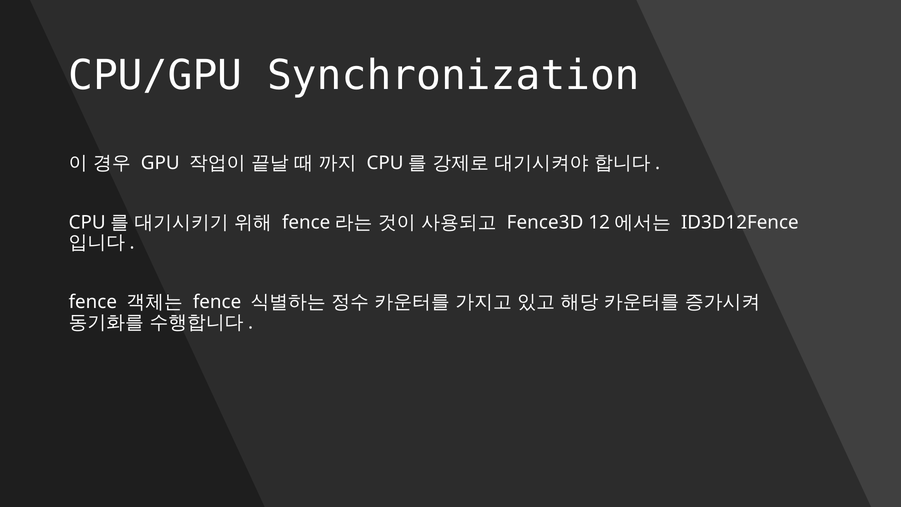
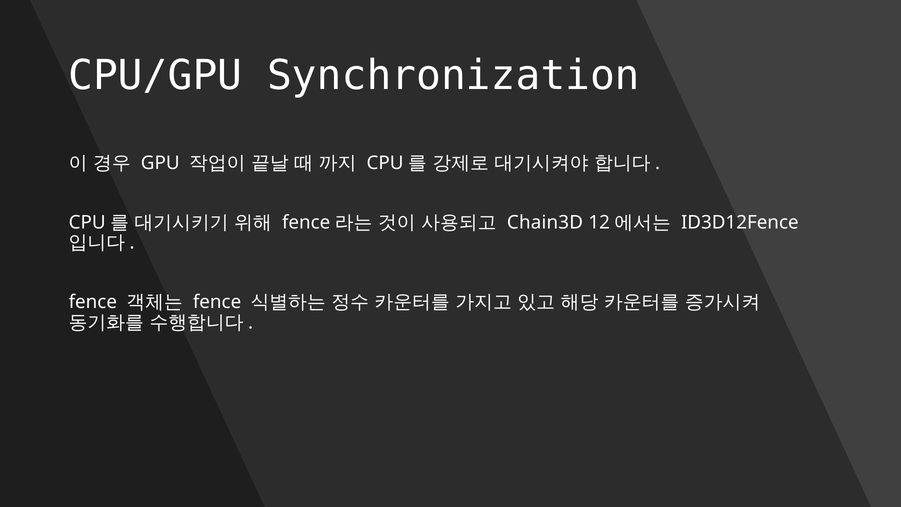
Fence3D: Fence3D -> Chain3D (545, 222)
